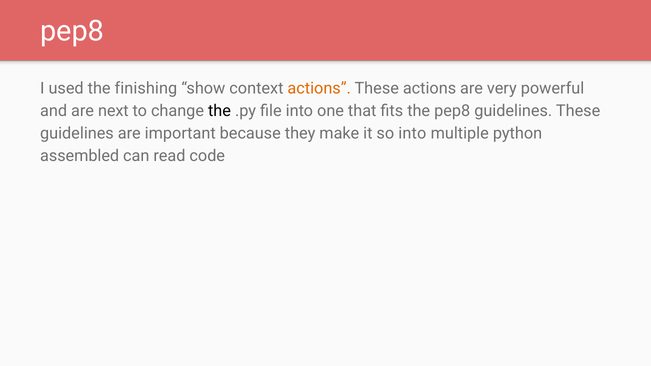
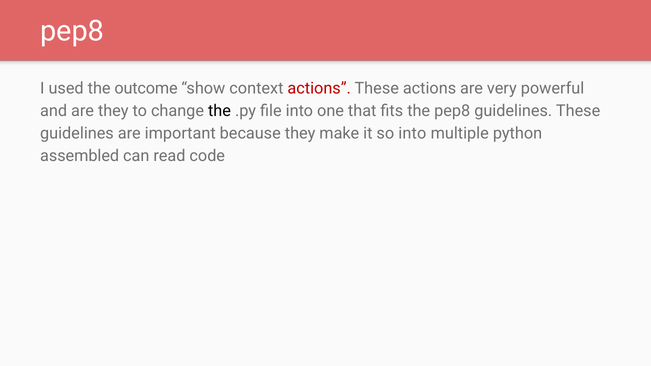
finishing: finishing -> outcome (146, 88)
actions colour: orange -> red (319, 88)
are next: next -> they (113, 111)
